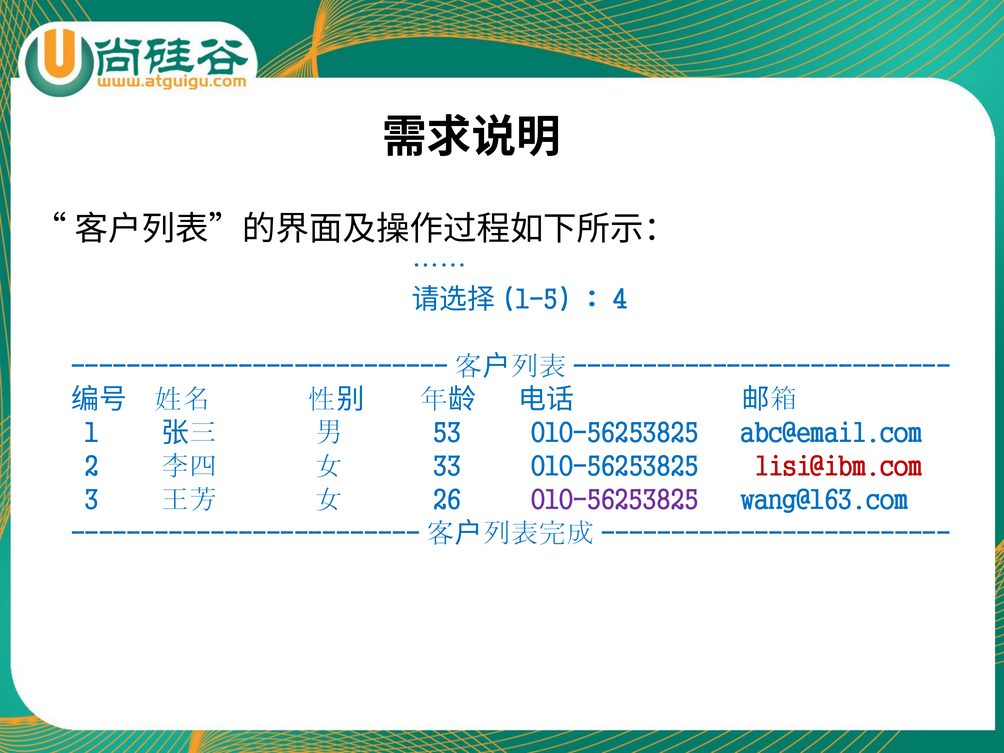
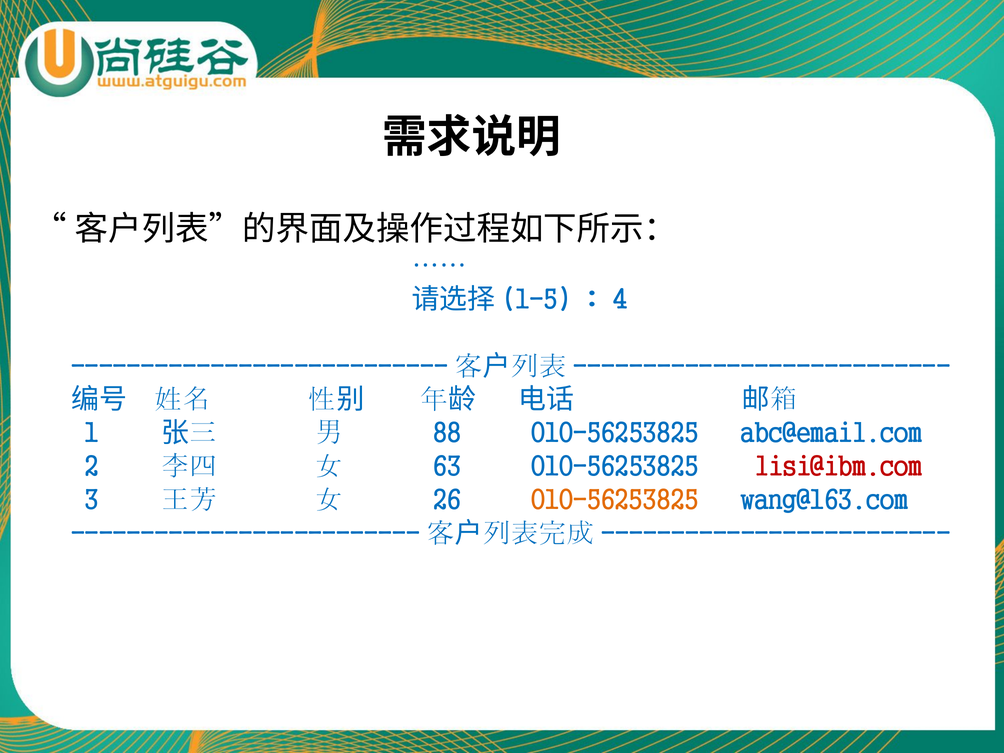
53: 53 -> 88 (447, 433)
33: 33 -> 63 (447, 467)
010-56253825 colour: purple -> orange (615, 500)
